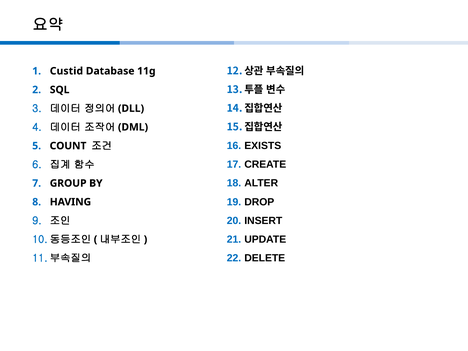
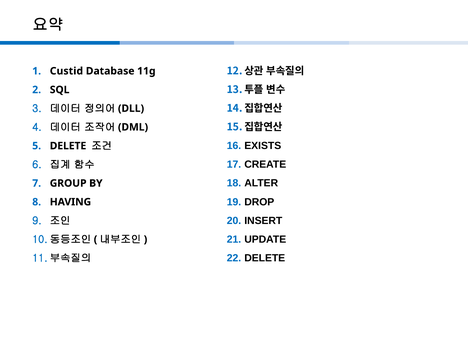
COUNT: COUNT -> DELETE (68, 146)
